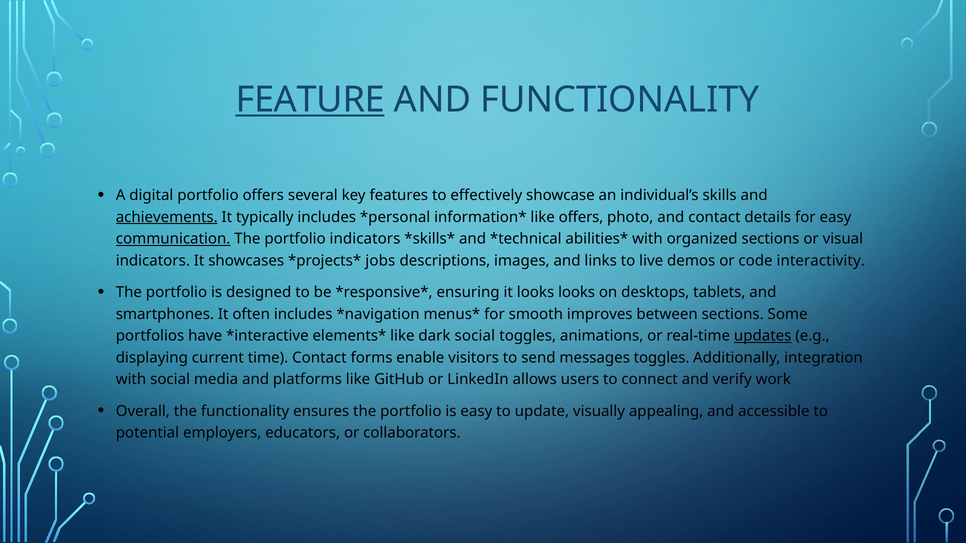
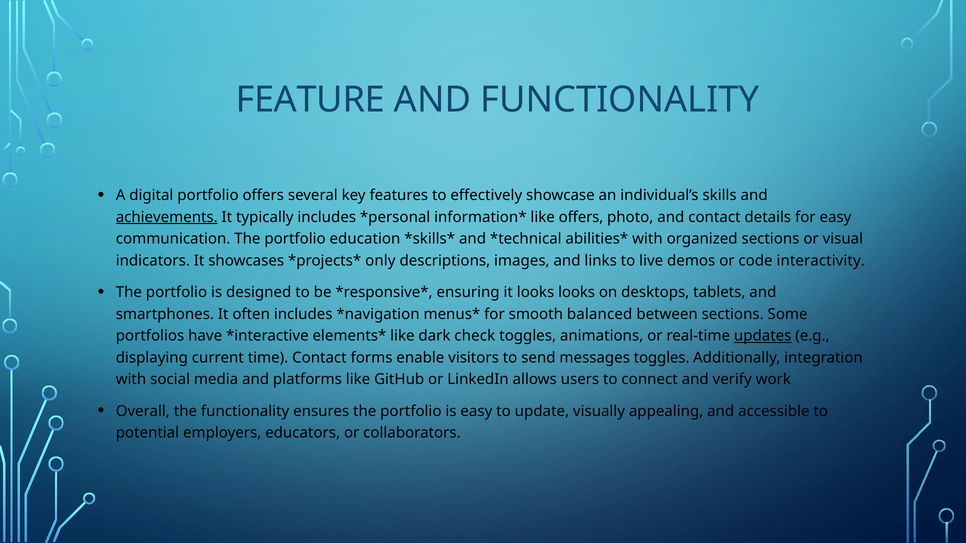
FEATURE underline: present -> none (310, 100)
communication underline: present -> none (173, 239)
portfolio indicators: indicators -> education (365, 239)
jobs: jobs -> only (380, 261)
improves: improves -> balanced (600, 314)
dark social: social -> check (475, 336)
